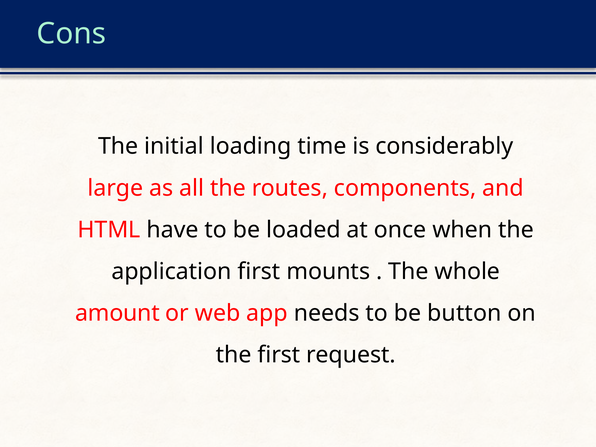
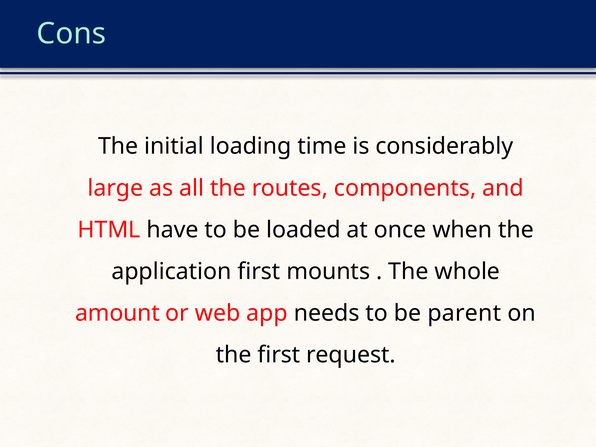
button: button -> parent (464, 313)
